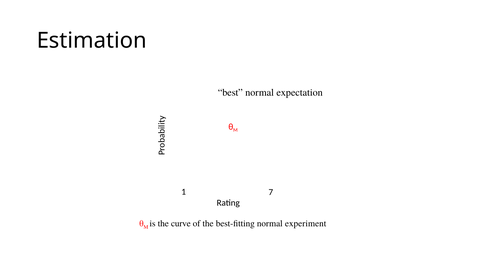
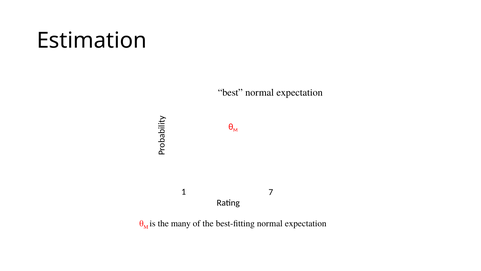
curve: curve -> many (181, 223)
best-fitting normal experiment: experiment -> expectation (306, 223)
